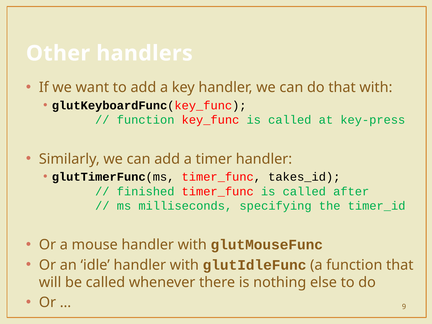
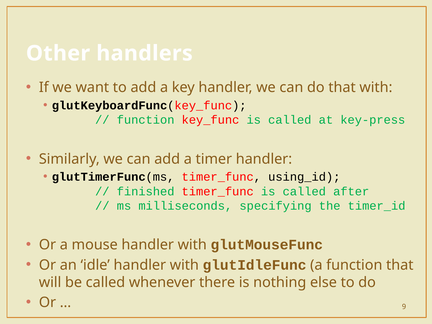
takes_id: takes_id -> using_id (304, 177)
